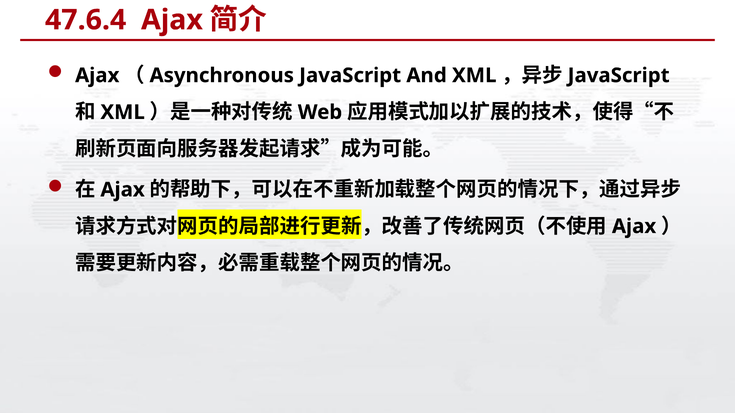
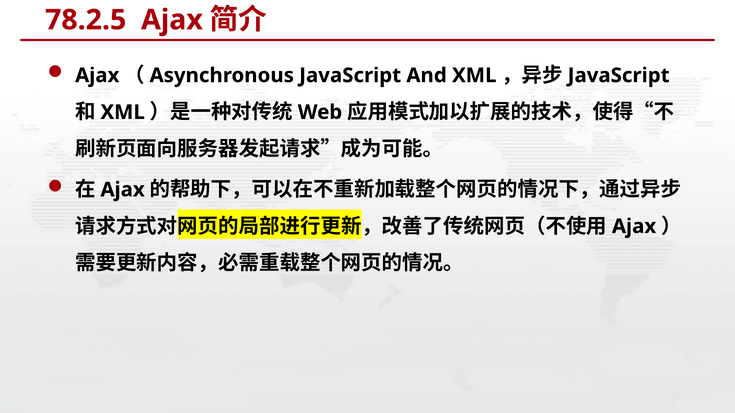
47.6.4: 47.6.4 -> 78.2.5 (86, 20)
